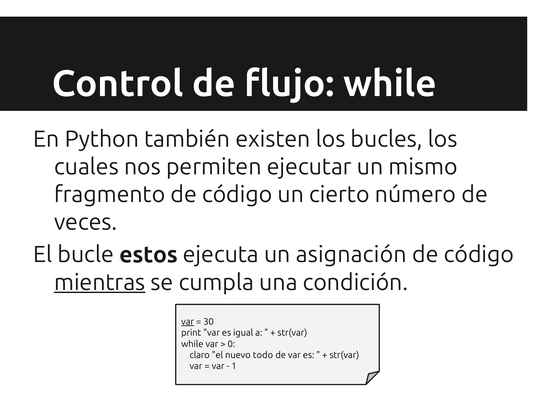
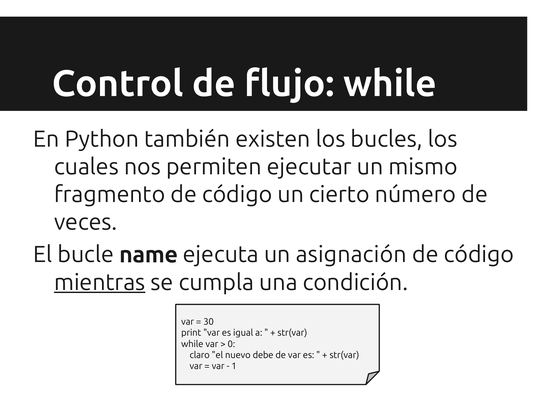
estos: estos -> name (149, 255)
var underline: present -> none (188, 322)
todo: todo -> debe (263, 355)
